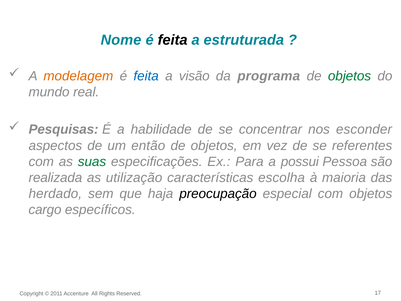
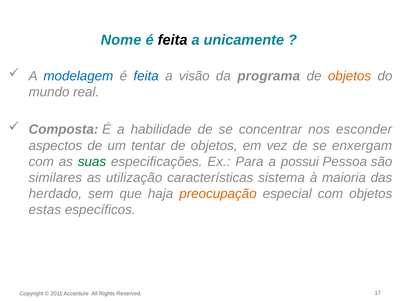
estruturada: estruturada -> unicamente (244, 40)
modelagem colour: orange -> blue (78, 76)
objetos colour: green -> orange (350, 76)
Pesquisas: Pesquisas -> Composta (64, 129)
então: então -> tentar (148, 145)
referentes: referentes -> enxergam (362, 145)
realizada: realizada -> similares (55, 178)
escolha: escolha -> sistema (282, 178)
preocupação colour: black -> orange (218, 194)
cargo: cargo -> estas (45, 210)
